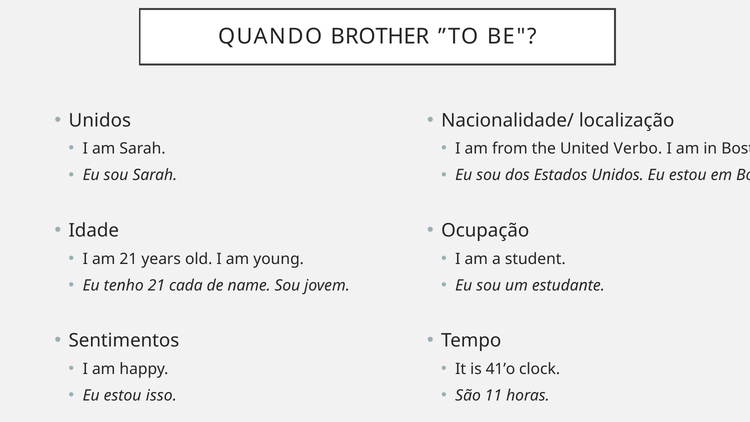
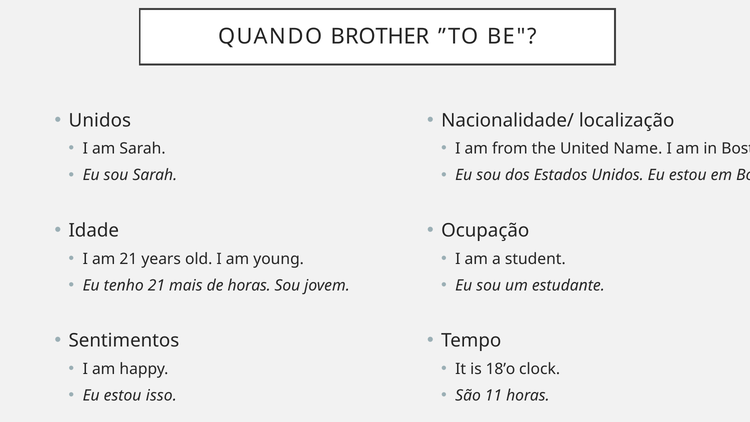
Verbo: Verbo -> Name (638, 149)
cada: cada -> mais (186, 285)
de name: name -> horas (249, 285)
41’o: 41’o -> 18’o (500, 369)
